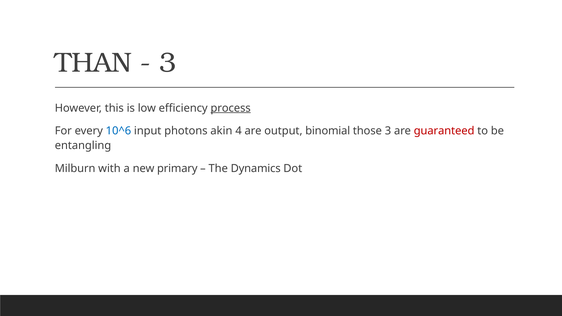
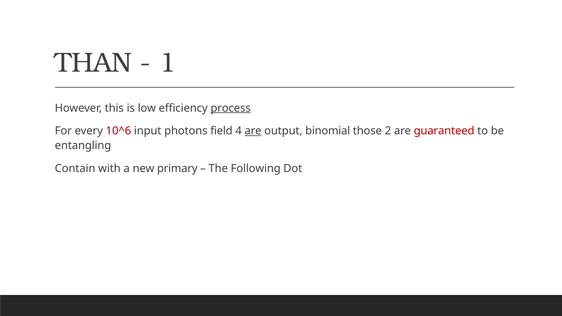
3: 3 -> 1 (168, 63)
10^6 colour: blue -> red (118, 131)
akin: akin -> field (221, 131)
are underline: none -> present (253, 131)
those 3: 3 -> 2 (388, 131)
Milburn: Milburn -> Contain (75, 168)
Dynamics: Dynamics -> Following (256, 168)
